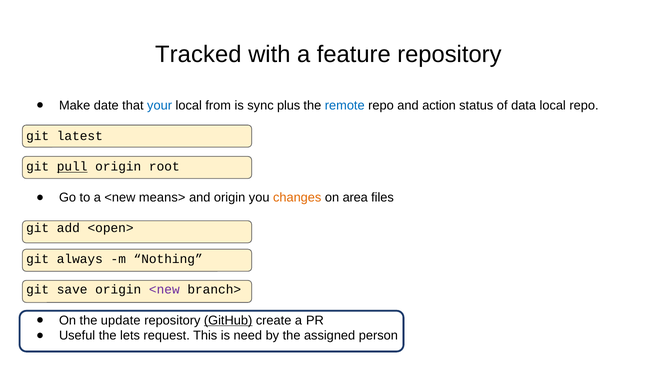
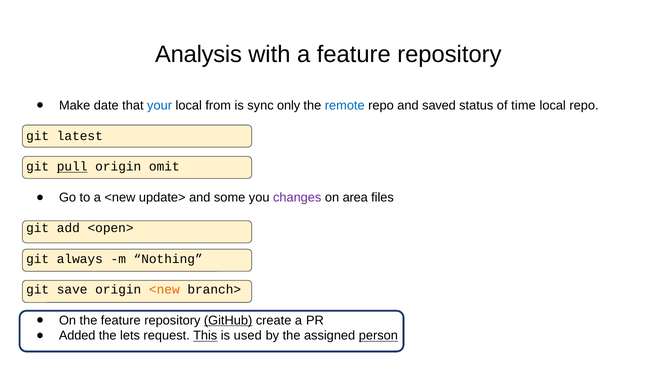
Tracked: Tracked -> Analysis (198, 54)
plus: plus -> only (289, 105)
action: action -> saved (439, 105)
data: data -> time (524, 105)
root: root -> omit (164, 167)
means>: means> -> update> (162, 197)
and origin: origin -> some (230, 197)
changes colour: orange -> purple (297, 197)
<new colour: purple -> orange (164, 289)
the update: update -> feature (121, 320)
Useful: Useful -> Added (77, 335)
This underline: none -> present (205, 335)
need: need -> used (248, 335)
person underline: none -> present (378, 335)
